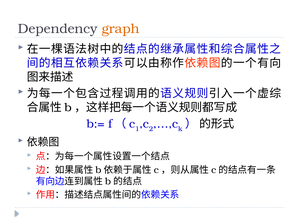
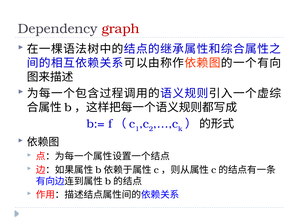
graph colour: orange -> red (121, 29)
